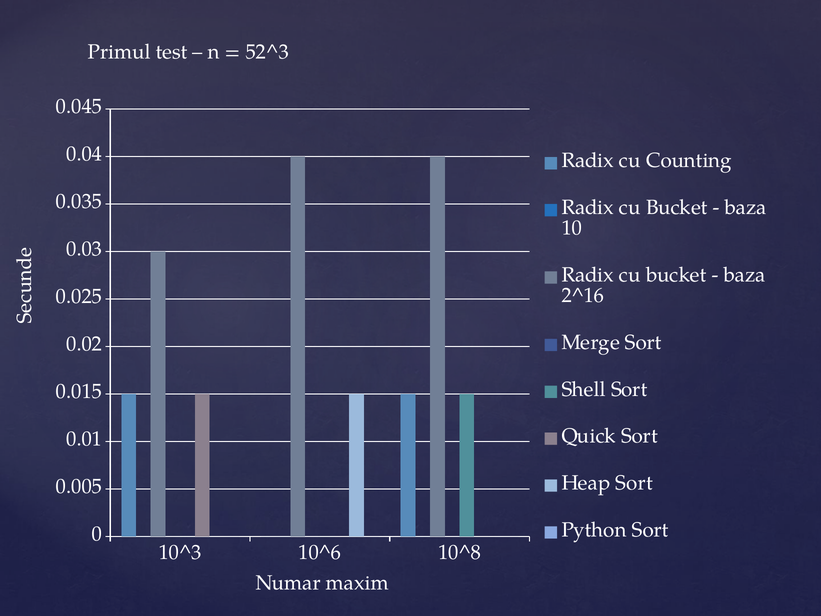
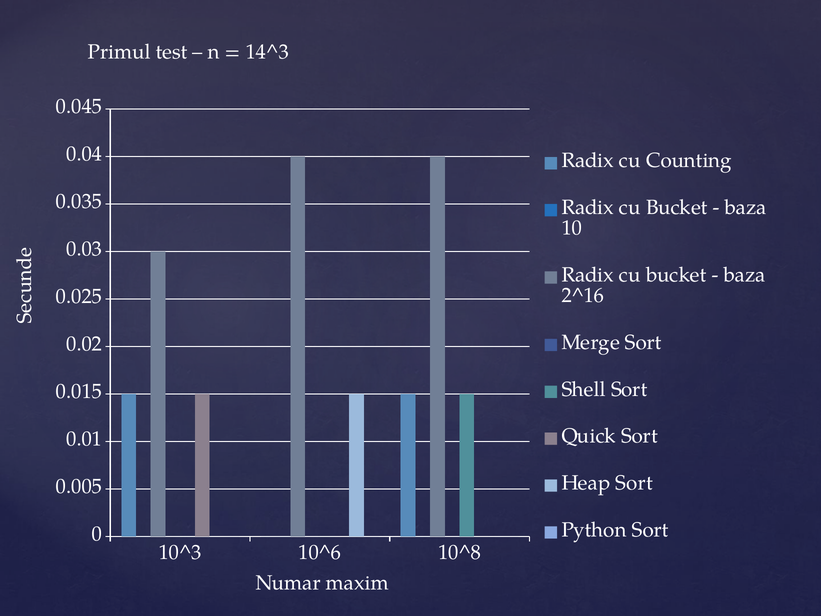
52^3: 52^3 -> 14^3 (267, 52)
